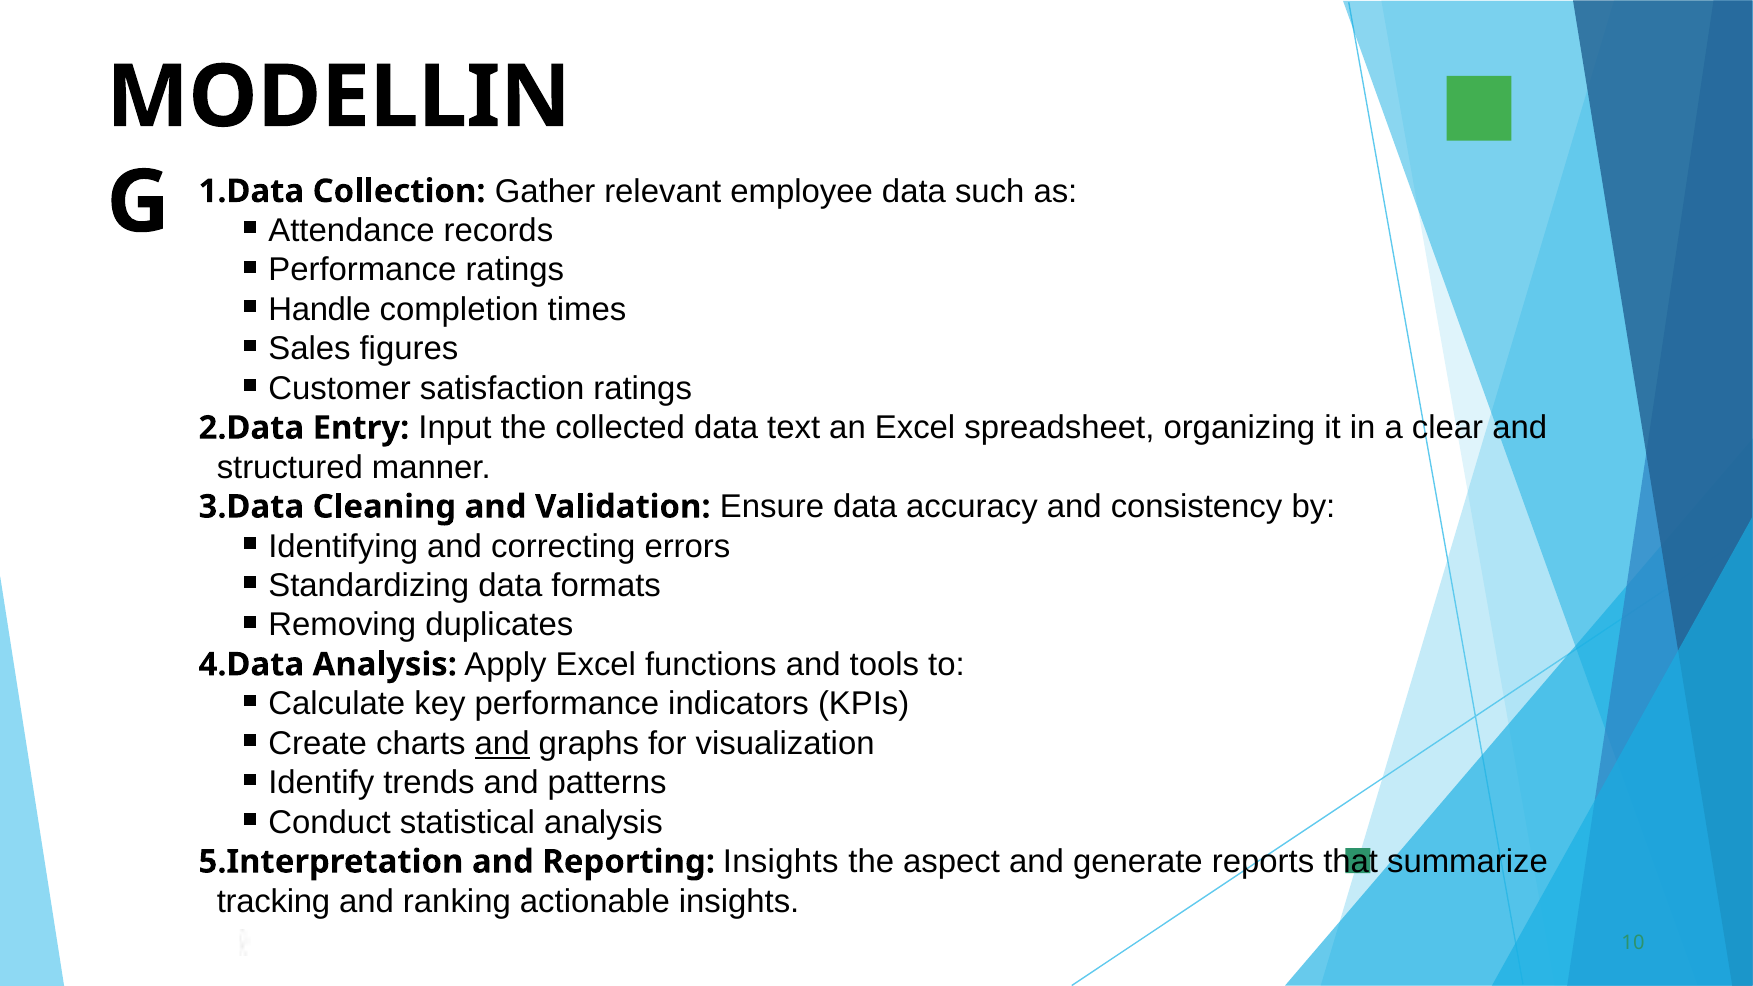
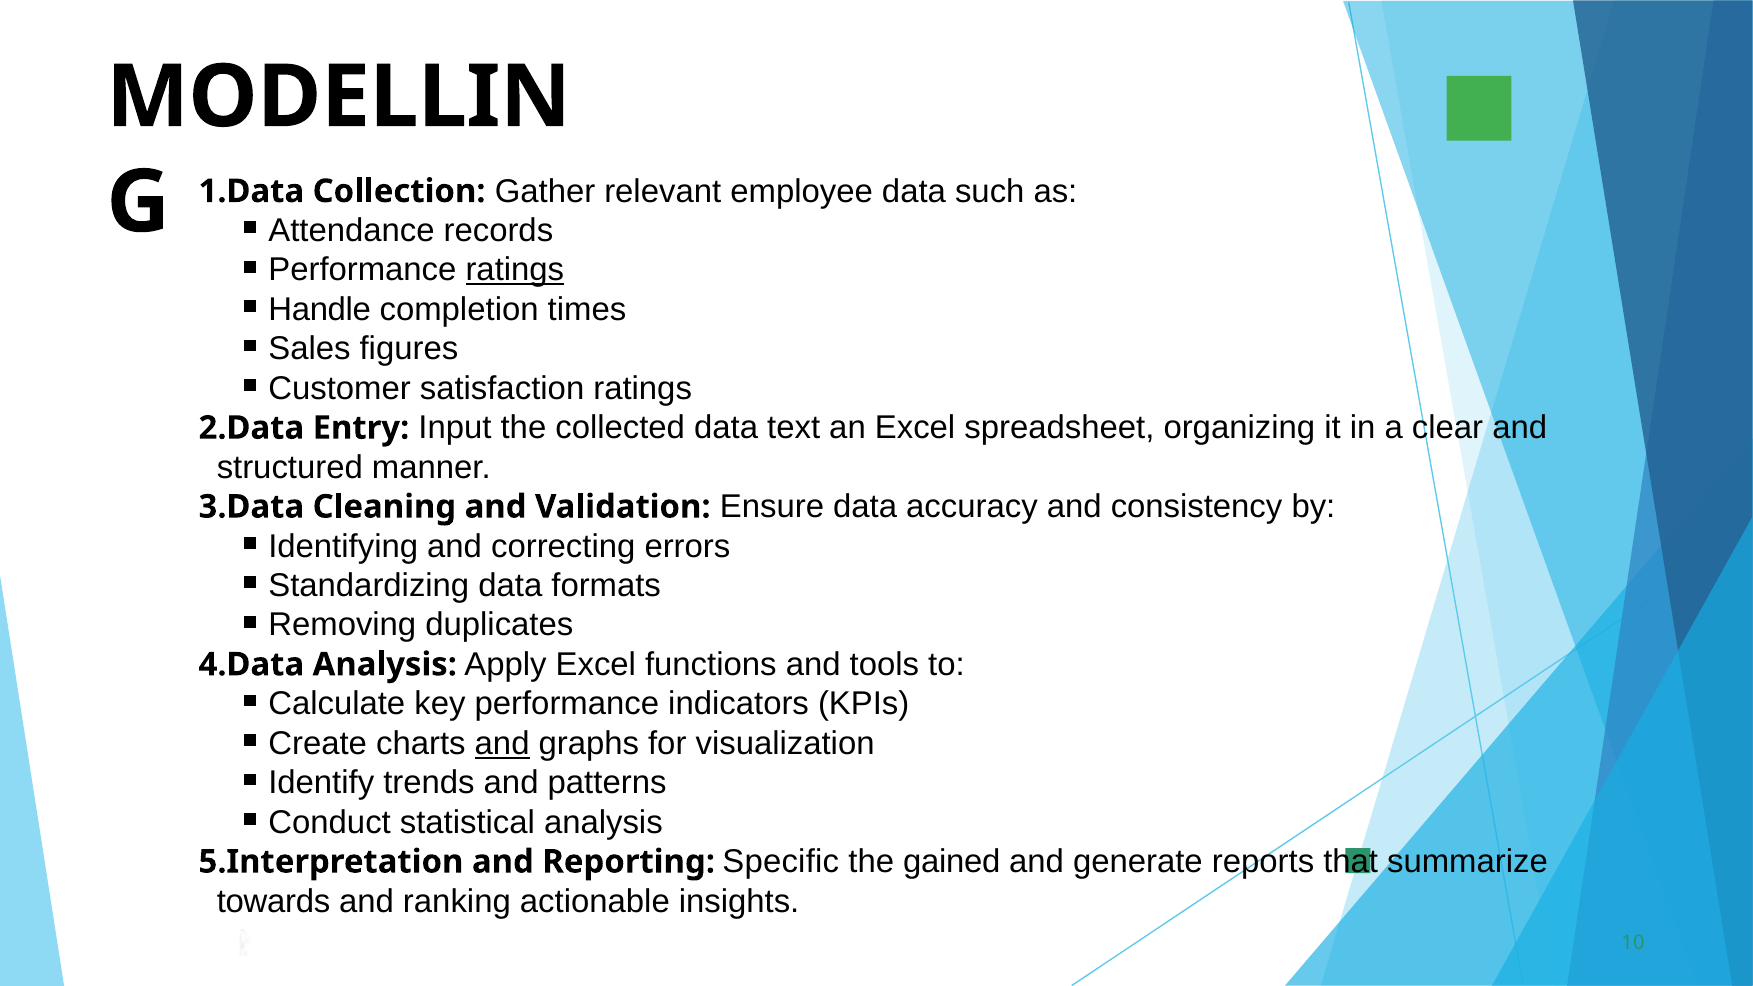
ratings underline: none -> present (515, 270)
Reporting Insights: Insights -> Specific (781, 862)
aspect: aspect -> gained (952, 862)
tracking: tracking -> towards (274, 901)
